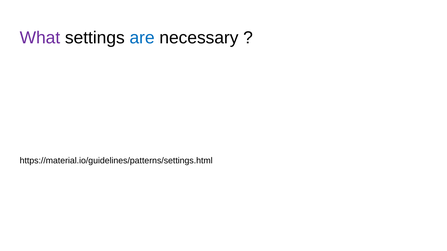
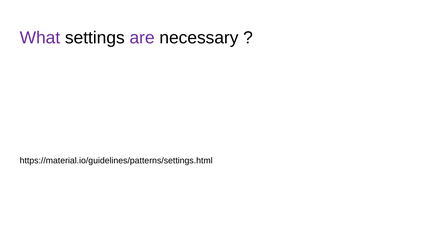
are colour: blue -> purple (142, 38)
